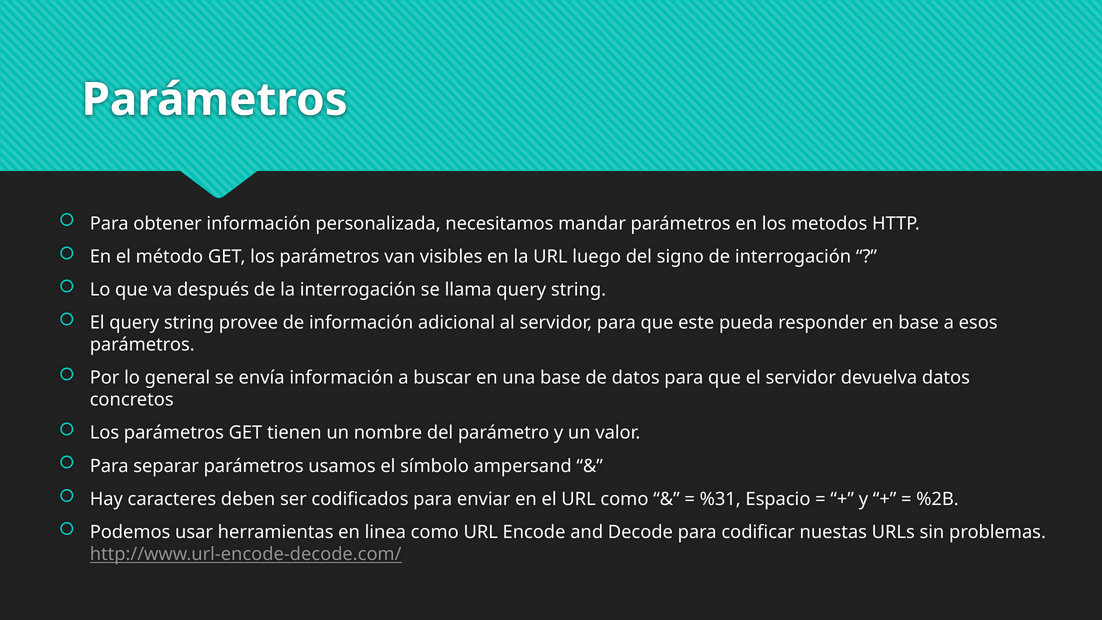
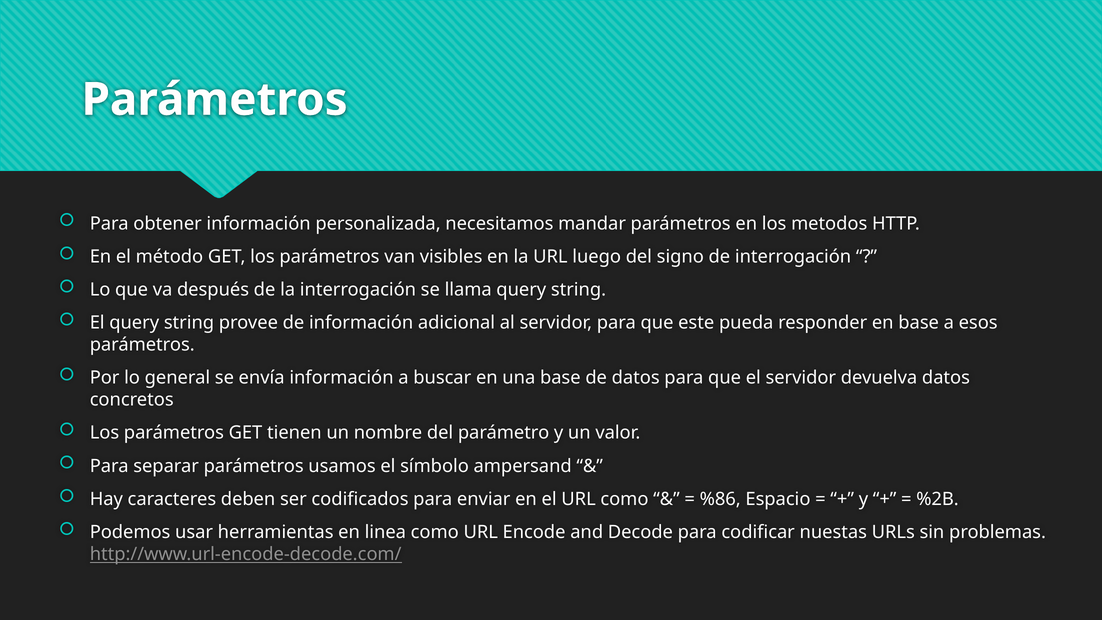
%31: %31 -> %86 (720, 499)
